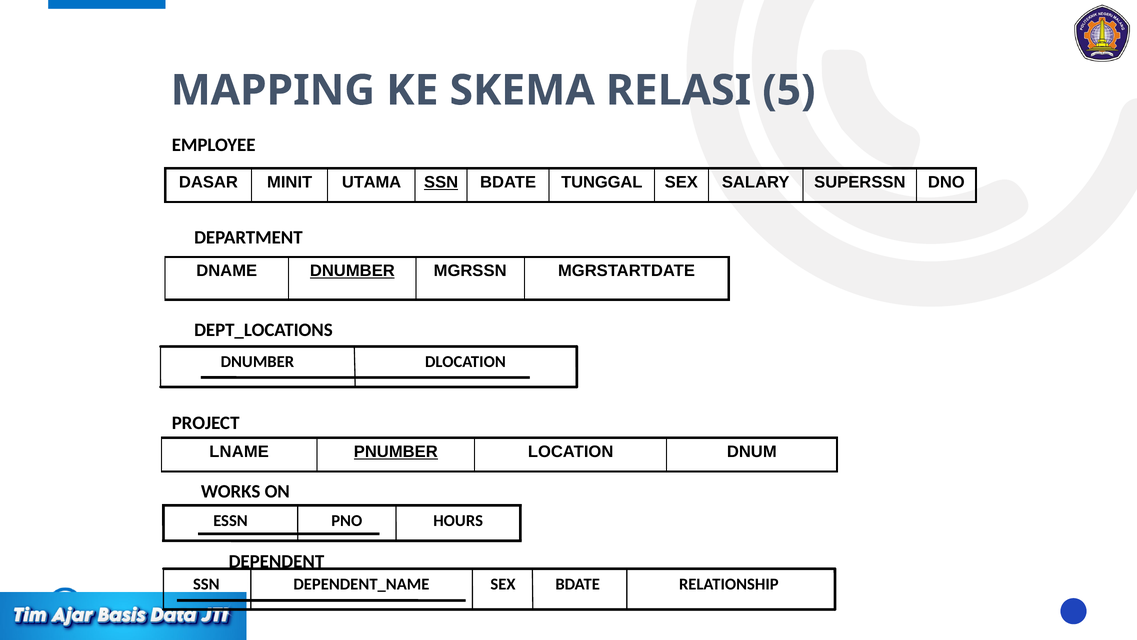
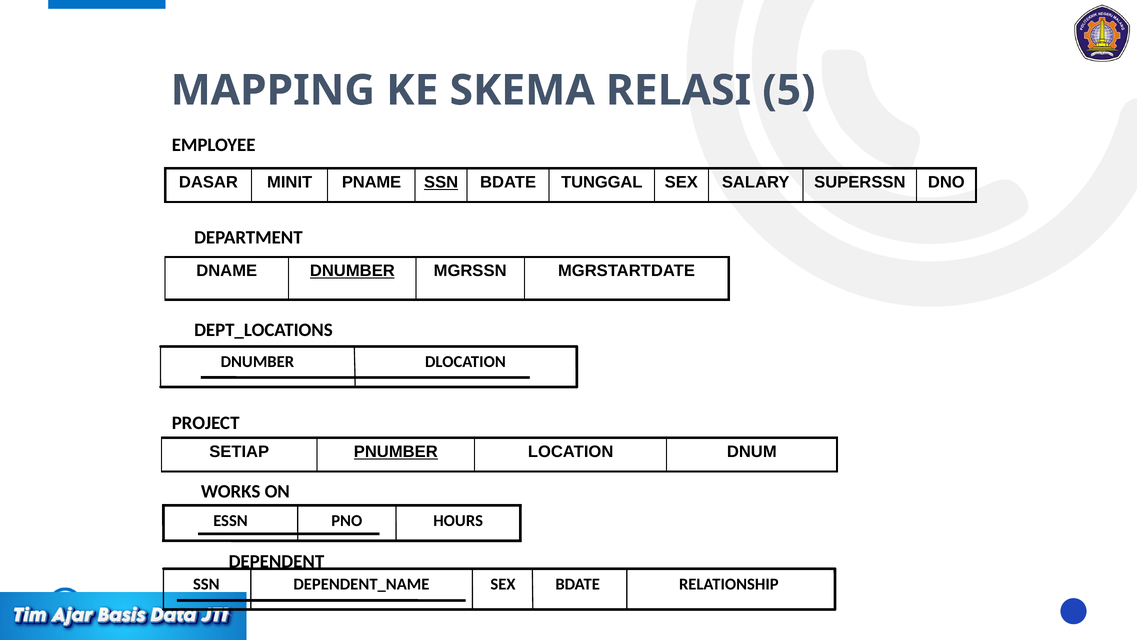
UTAMA: UTAMA -> PNAME (372, 182)
LNAME: LNAME -> SETIAP (239, 451)
